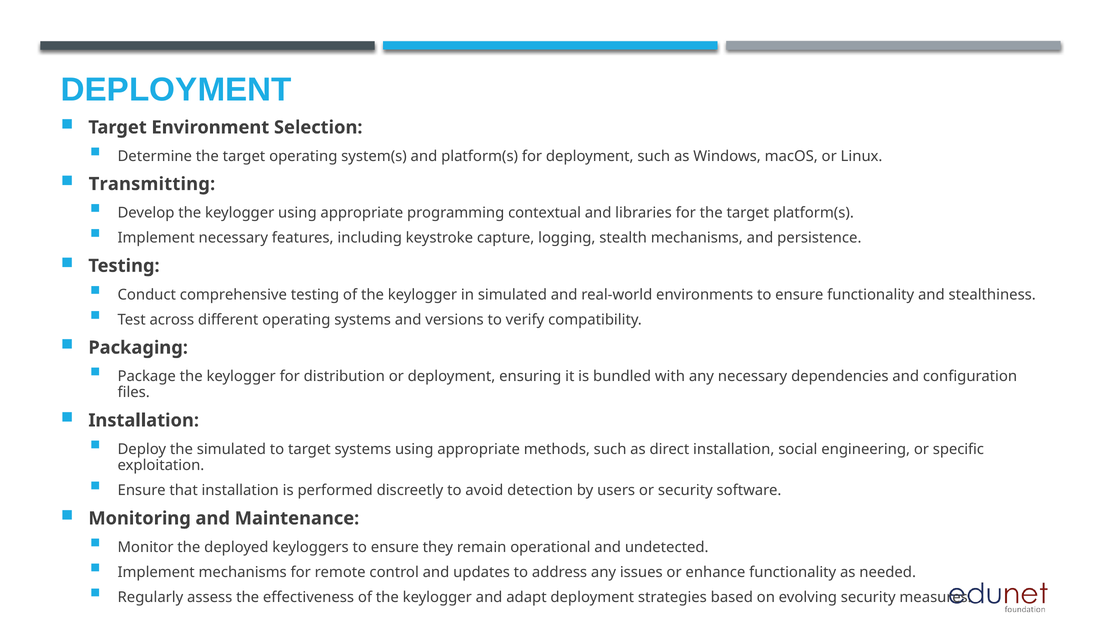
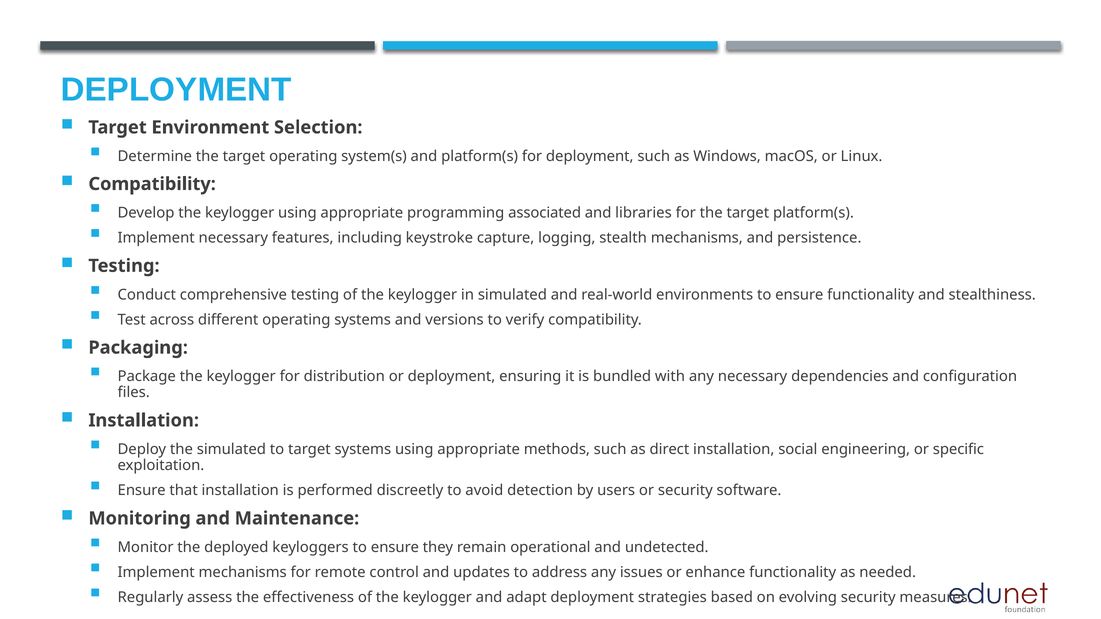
Transmitting: Transmitting -> Compatibility (152, 184)
contextual: contextual -> associated (545, 213)
